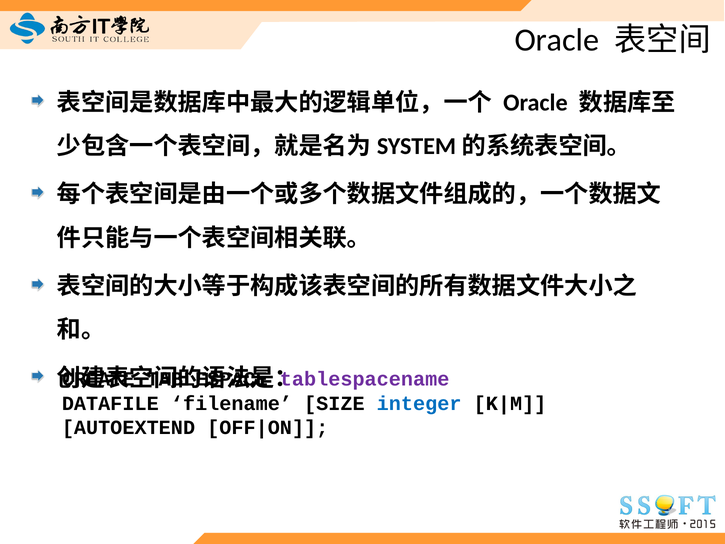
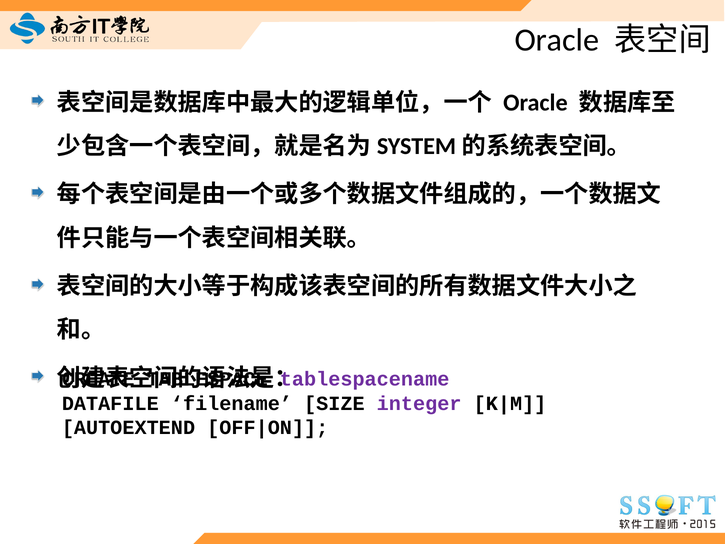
integer colour: blue -> purple (419, 403)
